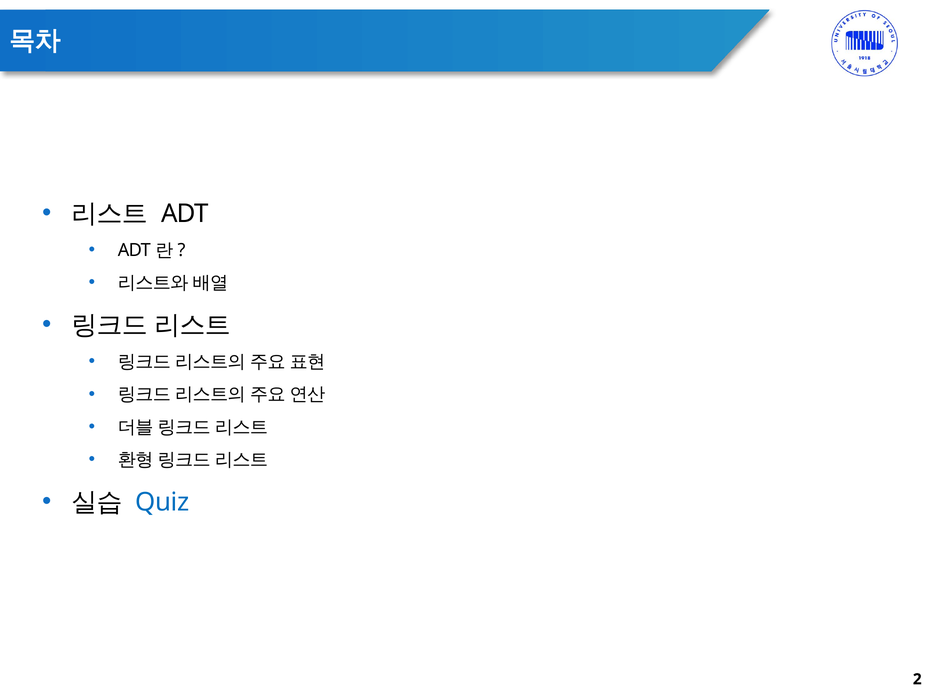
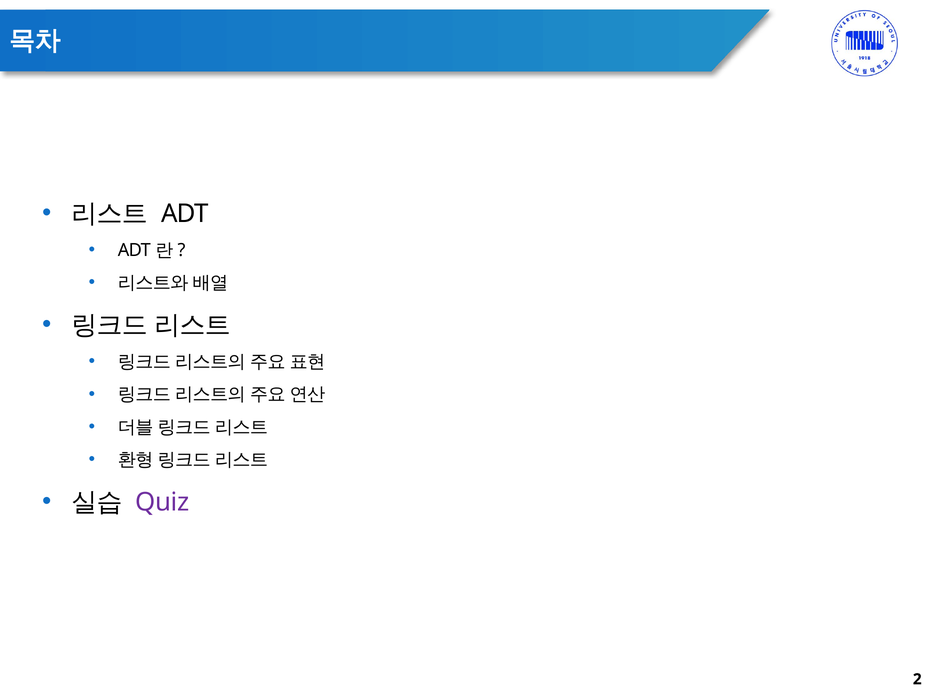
Quiz colour: blue -> purple (162, 502)
